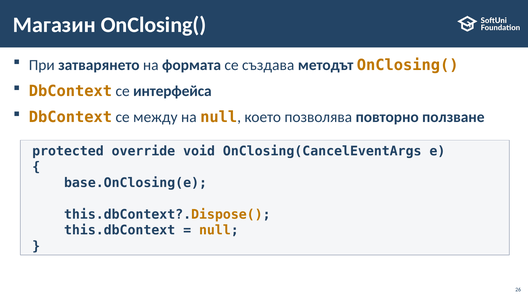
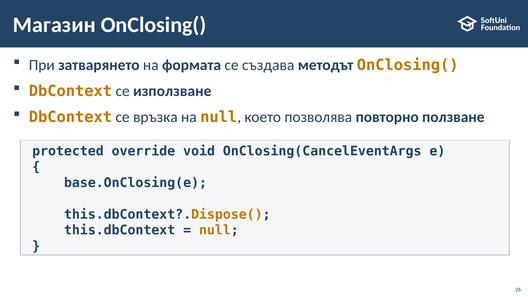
интерфейса: интерфейса -> използване (172, 91)
между: между -> връзка (155, 117)
